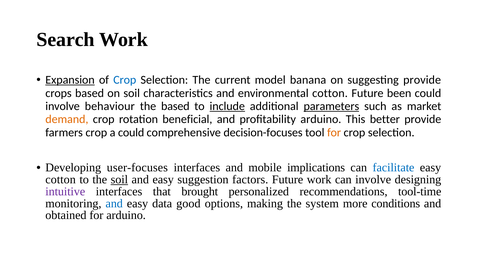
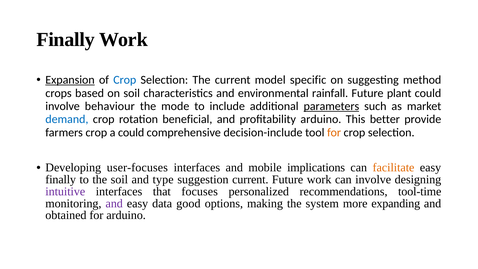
Search: Search -> Finally (66, 40)
banana: banana -> specific (308, 80)
suggesting provide: provide -> method (422, 80)
environmental cotton: cotton -> rainfall (330, 93)
been: been -> plant (399, 93)
the based: based -> mode (175, 106)
include underline: present -> none (227, 106)
demand colour: orange -> blue (67, 119)
decision-focuses: decision-focuses -> decision-include (263, 132)
facilitate colour: blue -> orange (393, 168)
cotton: cotton -> finally (61, 180)
soil underline: present -> none (119, 180)
easy: easy -> type (163, 180)
suggestion factors: factors -> current (250, 180)
brought: brought -> focuses (200, 191)
and colour: blue -> purple (114, 203)
conditions: conditions -> expanding (396, 203)
